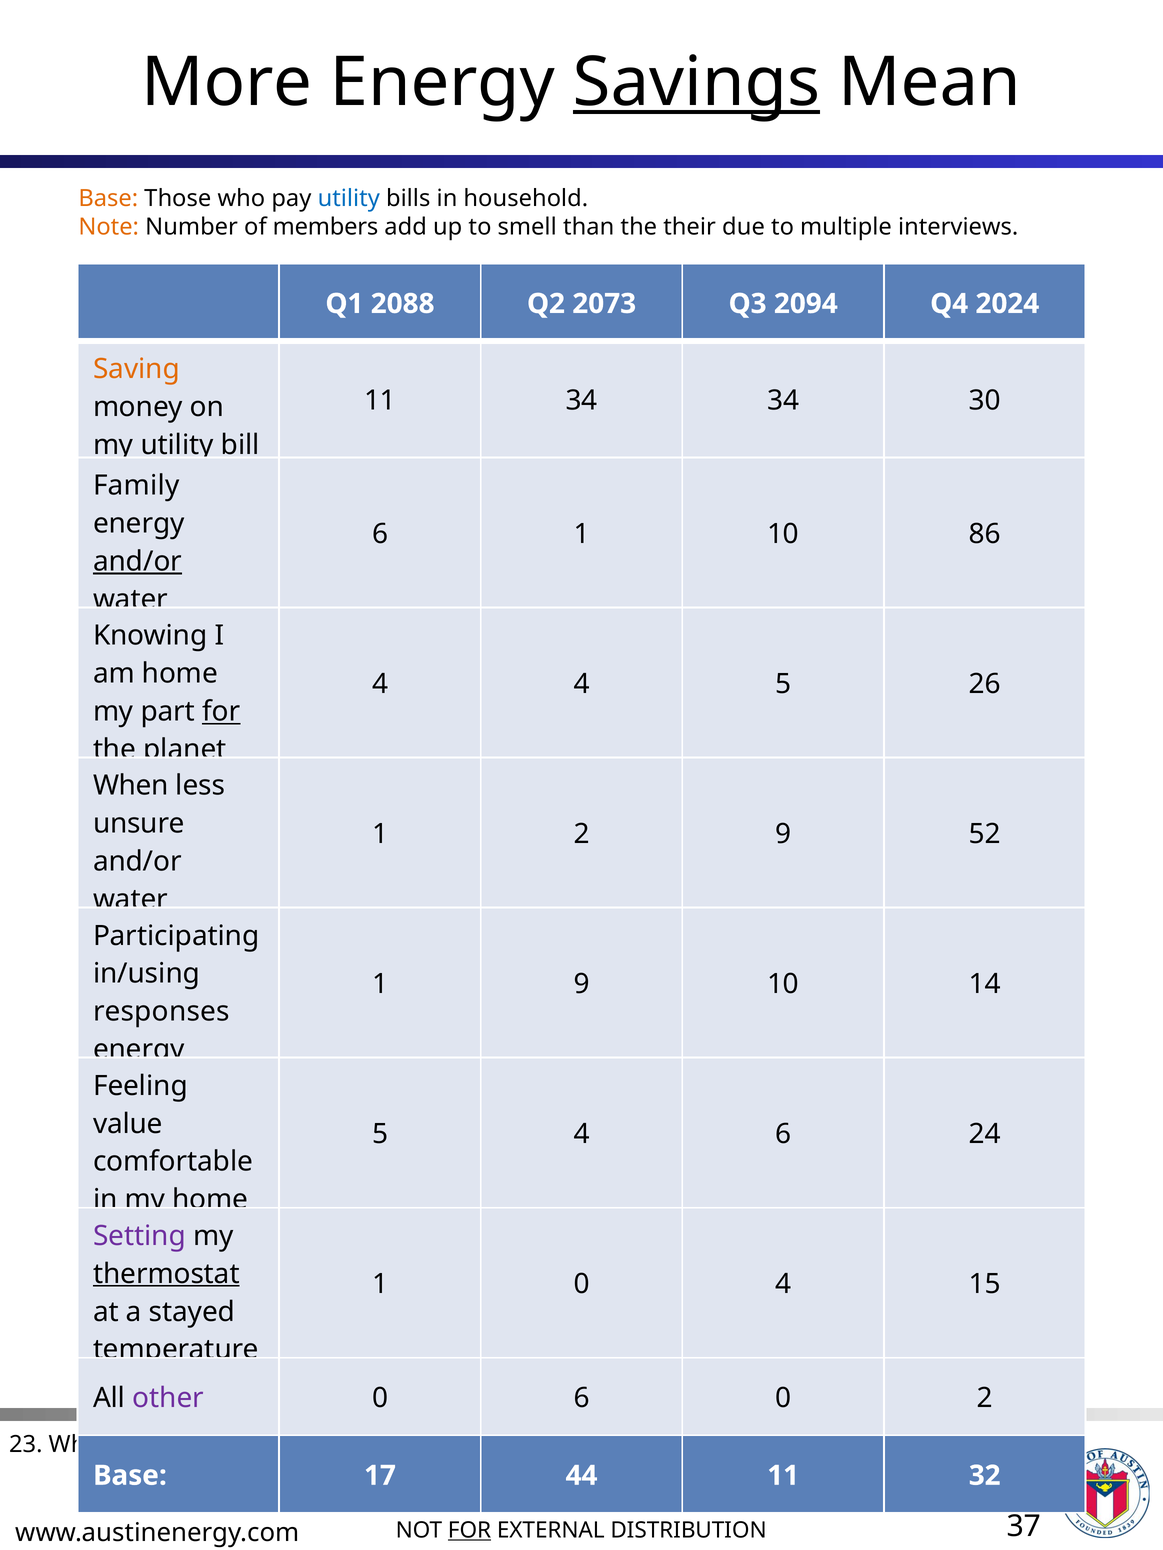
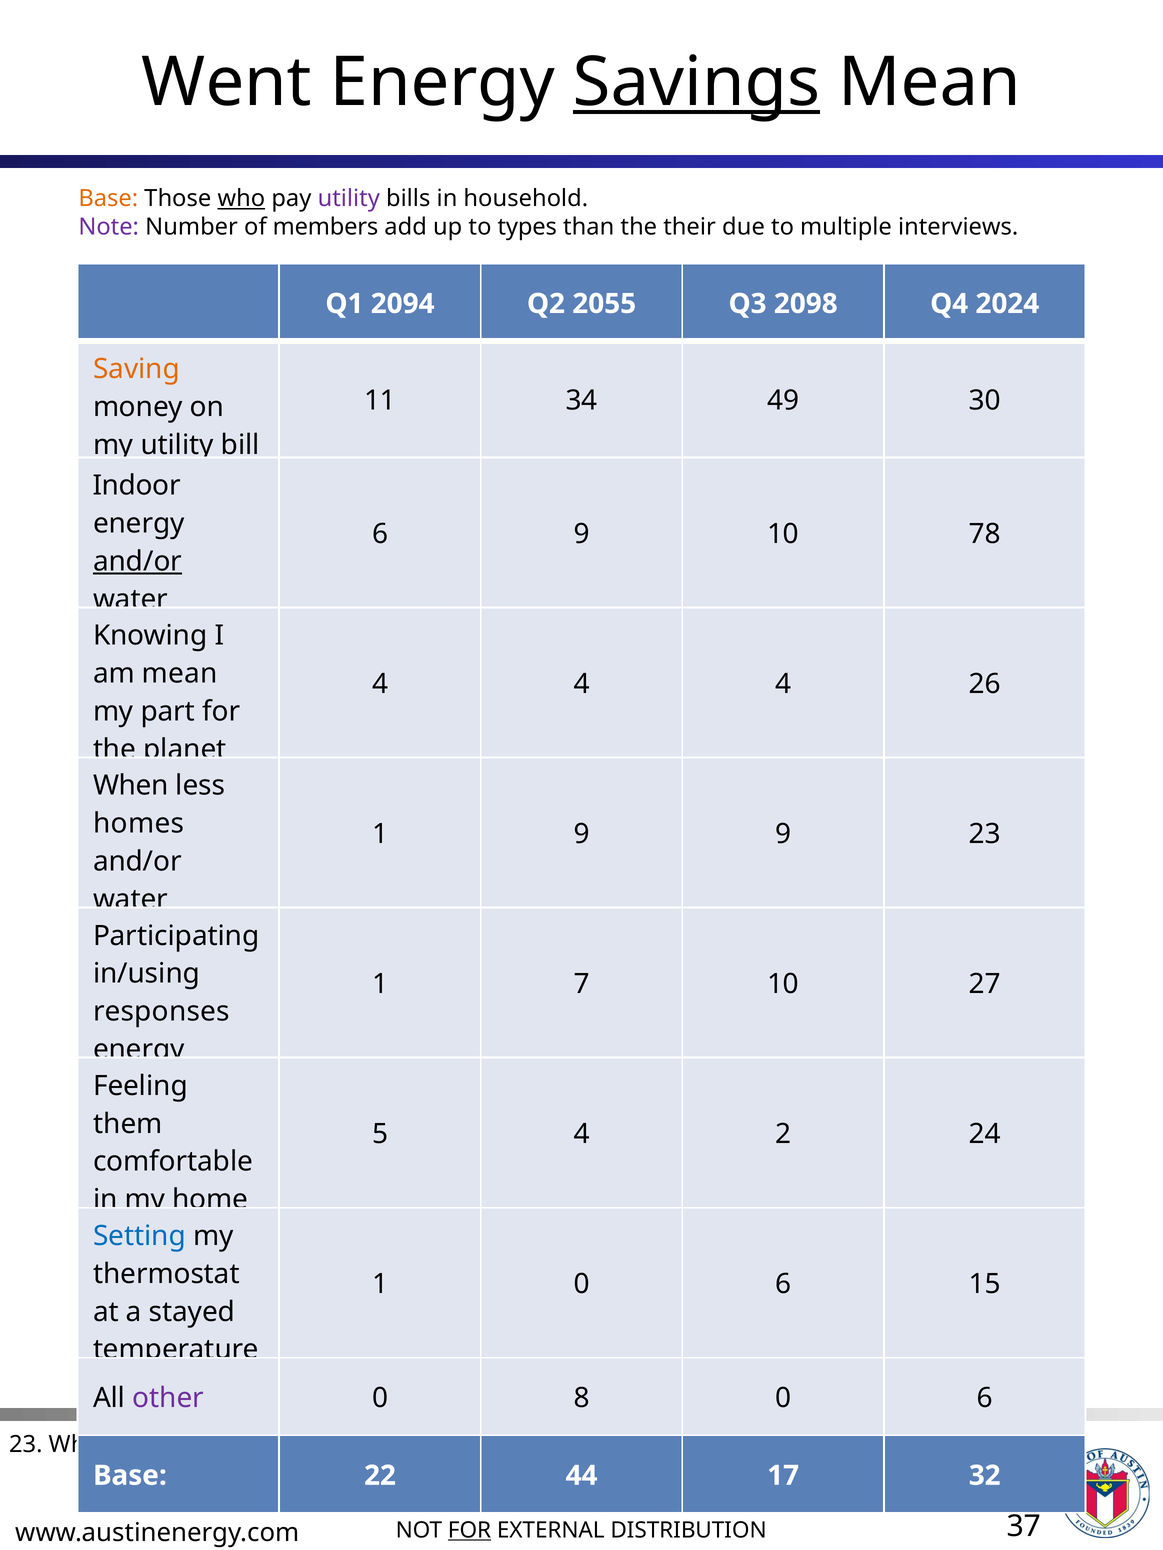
More: More -> Went (227, 82)
who underline: none -> present (241, 199)
utility colour: blue -> purple (349, 199)
Note colour: orange -> purple (109, 227)
smell: smell -> types (527, 227)
2088: 2088 -> 2094 (403, 304)
2073: 2073 -> 2055 (604, 304)
2094: 2094 -> 2098 (806, 304)
34 34: 34 -> 49 (783, 401)
Family: Family -> Indoor (137, 486)
6 1: 1 -> 9 (582, 534)
86: 86 -> 78 (985, 534)
am home: home -> mean (180, 674)
4 4 5: 5 -> 4 (783, 684)
for underline: present -> none (221, 712)
unsure: unsure -> homes (139, 824)
1 2: 2 -> 9 (582, 834)
9 52: 52 -> 23 (985, 834)
1 9: 9 -> 7 (582, 985)
14: 14 -> 27 (985, 985)
value: value -> them (128, 1124)
4 6: 6 -> 2 (783, 1135)
Setting colour: purple -> blue (139, 1236)
thermostat underline: present -> none (166, 1274)
1 0 4: 4 -> 6 (783, 1285)
0 6: 6 -> 8 (582, 1399)
2: 2 -> 6 (985, 1399)
17: 17 -> 22 (380, 1476)
44 11: 11 -> 17 (783, 1476)
